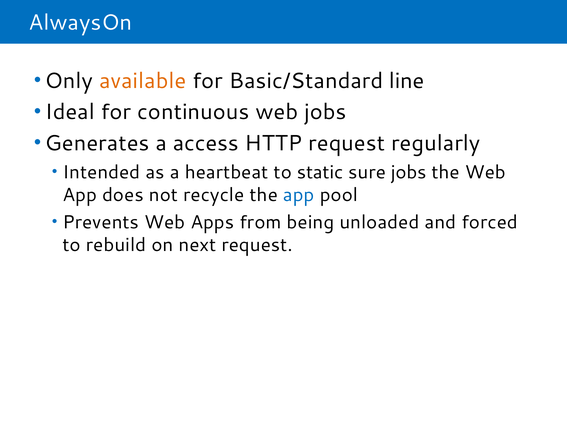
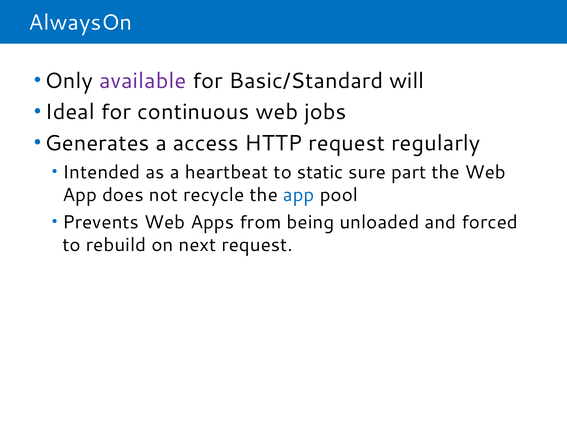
available colour: orange -> purple (143, 81)
line: line -> will (407, 81)
sure jobs: jobs -> part (409, 172)
